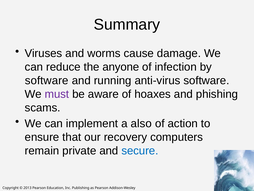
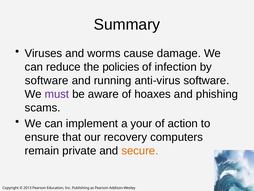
anyone: anyone -> policies (121, 67)
also: also -> your (141, 123)
secure colour: blue -> orange (140, 150)
